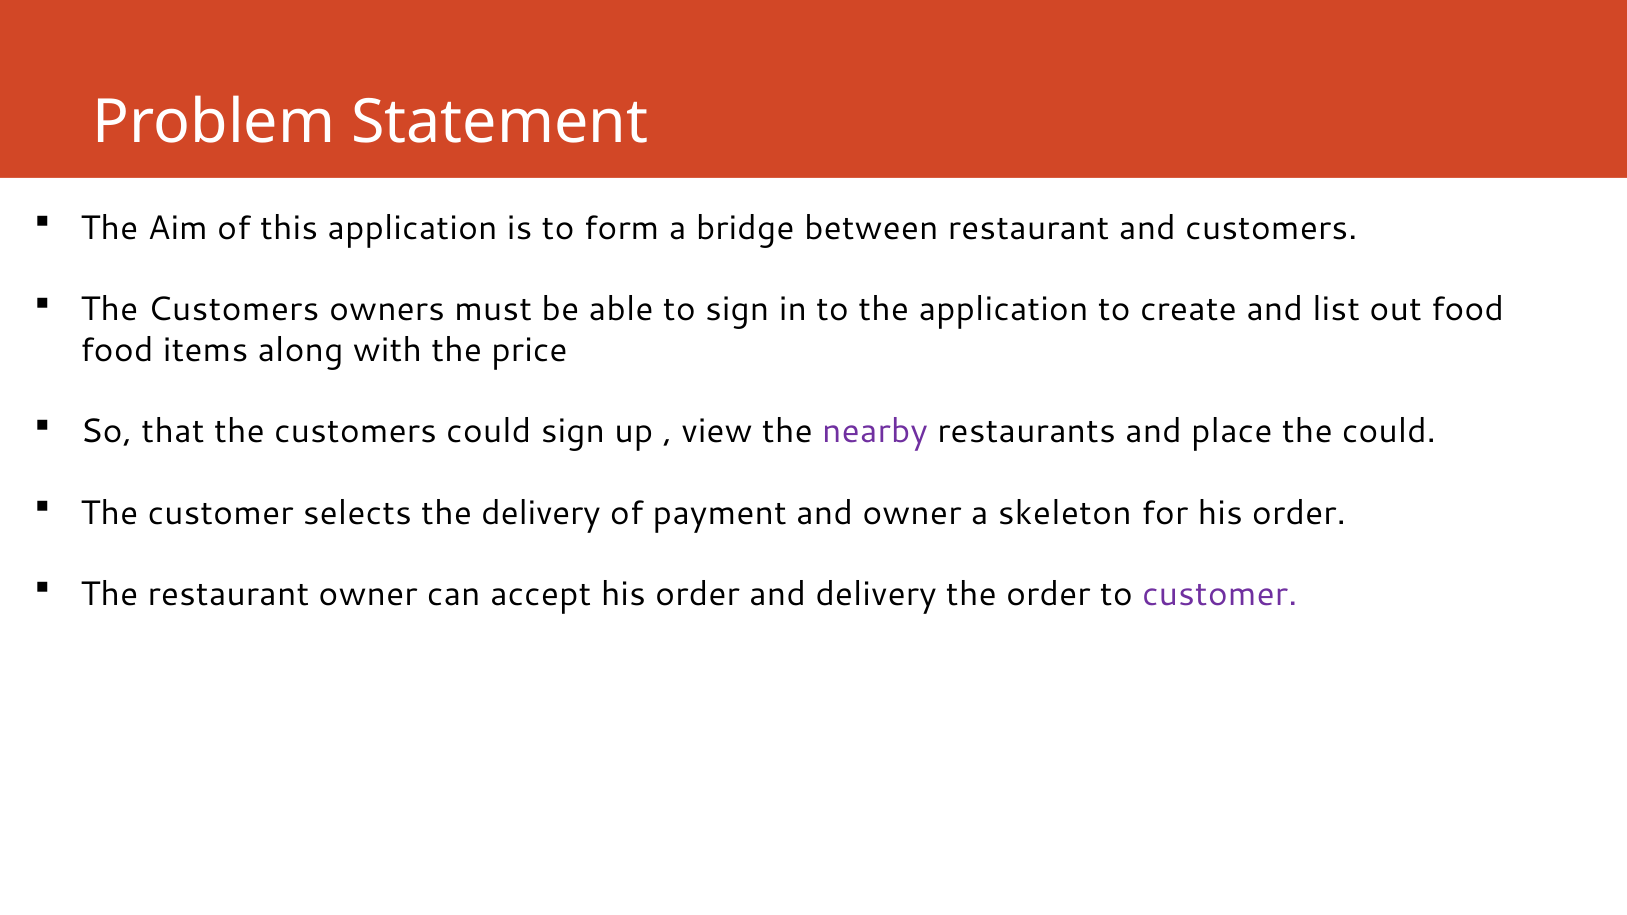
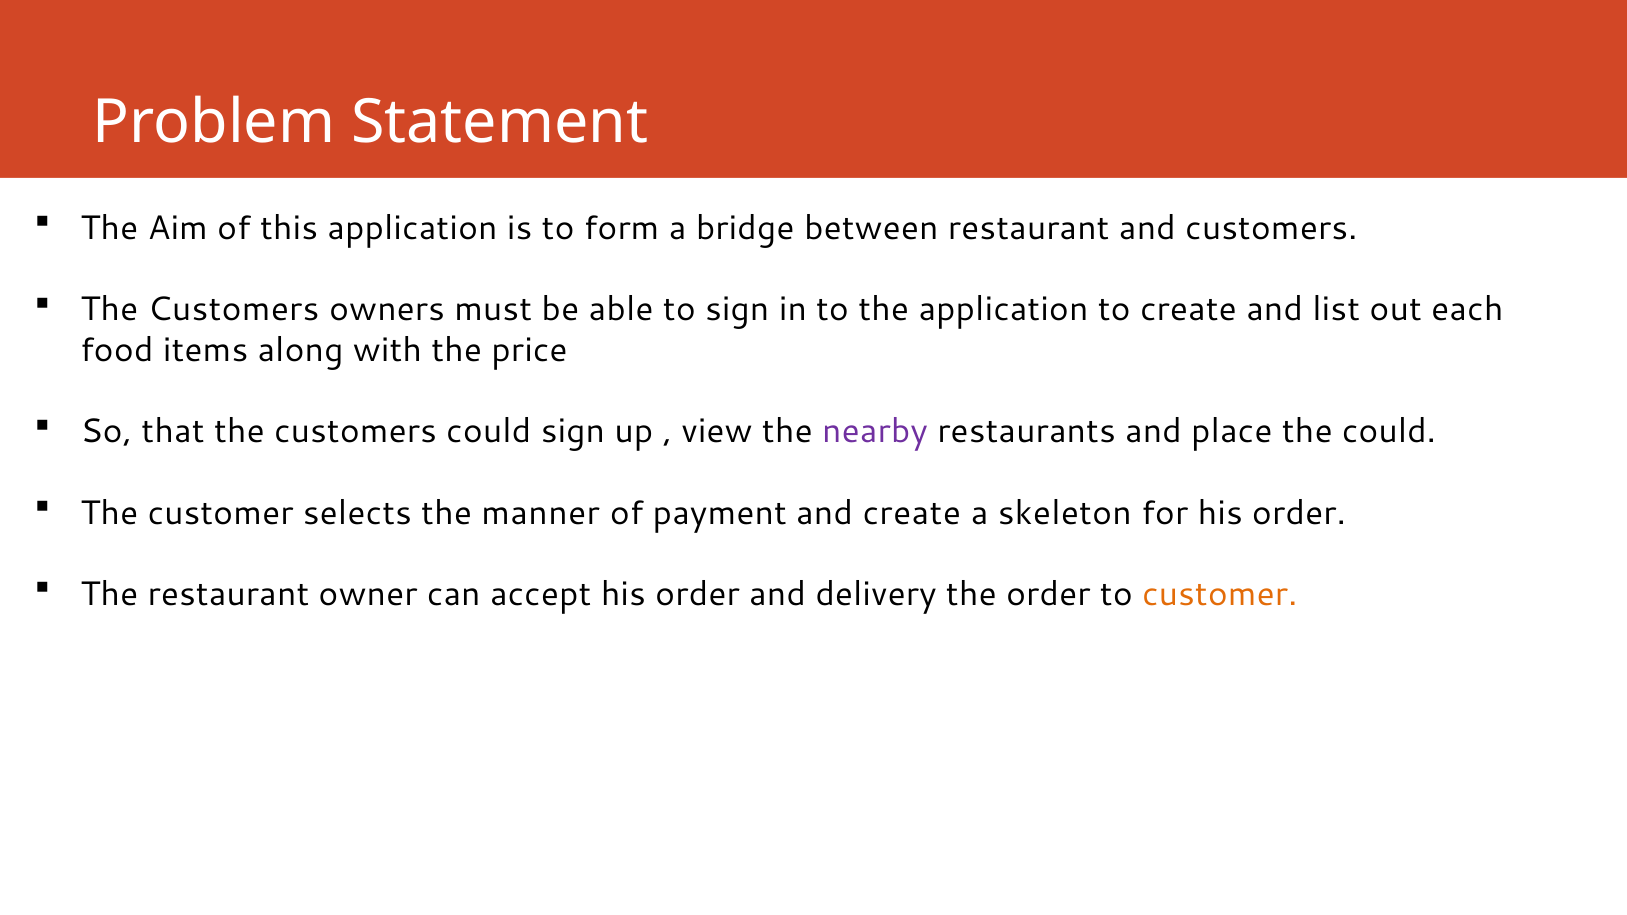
out food: food -> each (1467, 309)
the delivery: delivery -> manner (541, 513)
and owner: owner -> create (912, 513)
customer colour: purple -> orange (1220, 594)
